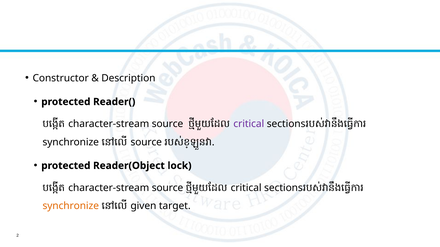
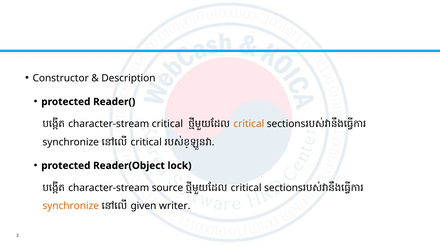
source: source -> critical (167, 124)
critical colour: purple -> orange (249, 124)
source: source -> critical (146, 142)
target: target -> writer (175, 206)
